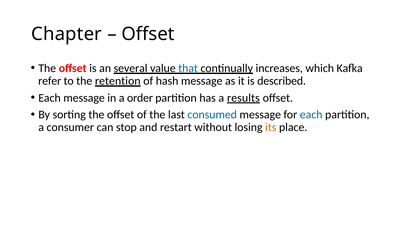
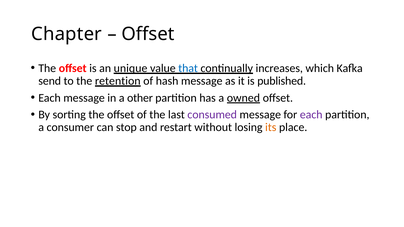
several: several -> unique (131, 68)
refer: refer -> send (50, 81)
described: described -> published (282, 81)
order: order -> other (140, 98)
results: results -> owned (243, 98)
consumed colour: blue -> purple (212, 115)
each colour: blue -> purple (311, 115)
